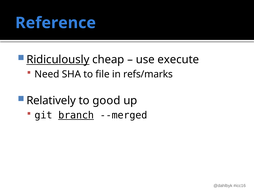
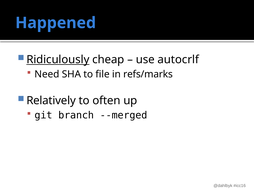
Reference: Reference -> Happened (56, 23)
execute: execute -> autocrlf (178, 59)
good: good -> often (106, 100)
branch underline: present -> none (76, 115)
